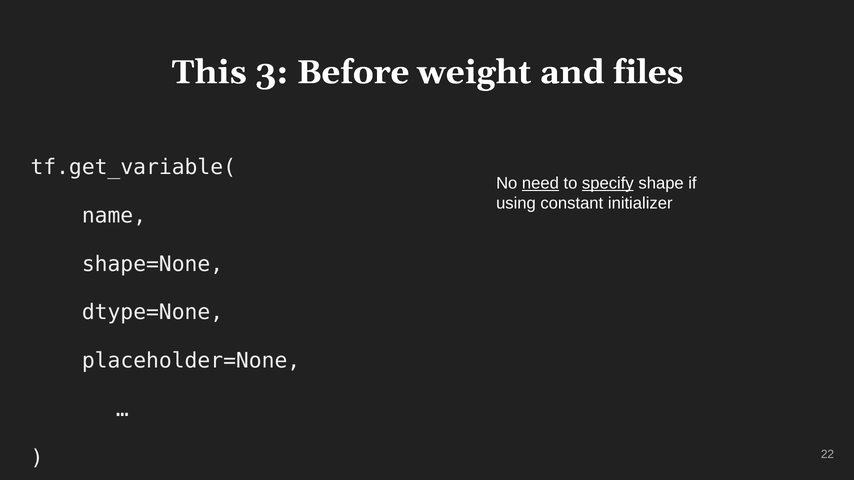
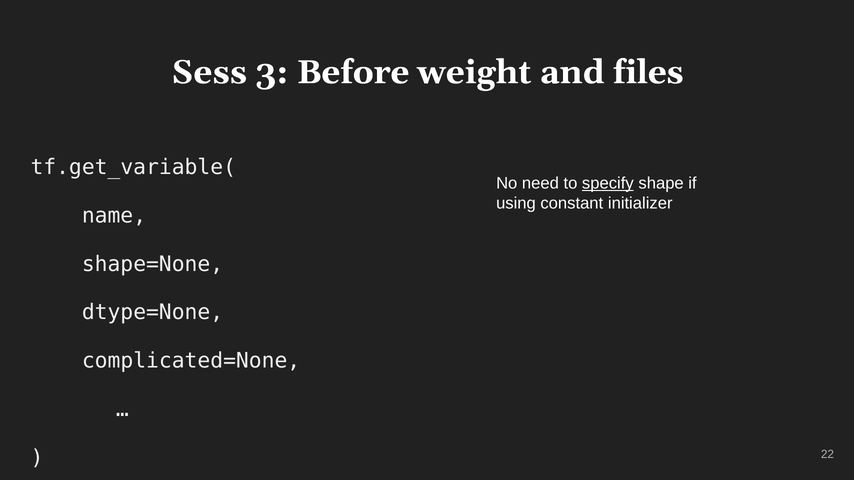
This: This -> Sess (209, 72)
need underline: present -> none (540, 184)
placeholder=None: placeholder=None -> complicated=None (191, 361)
